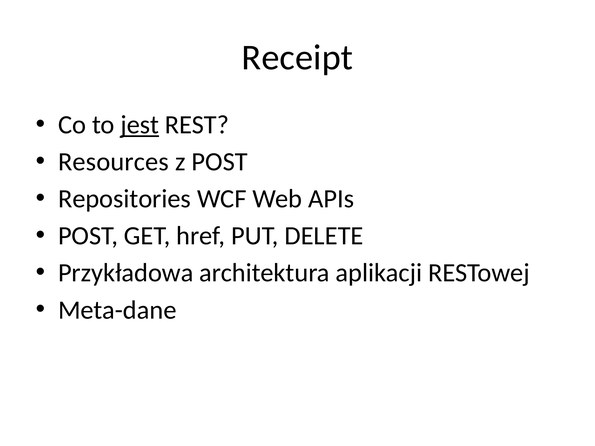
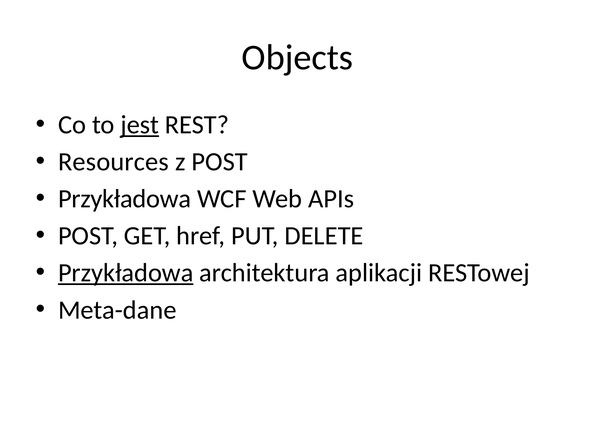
Receipt: Receipt -> Objects (297, 58)
Repositories: Repositories -> Przykładowa (125, 199)
Przykładowa underline: none -> present (126, 273)
